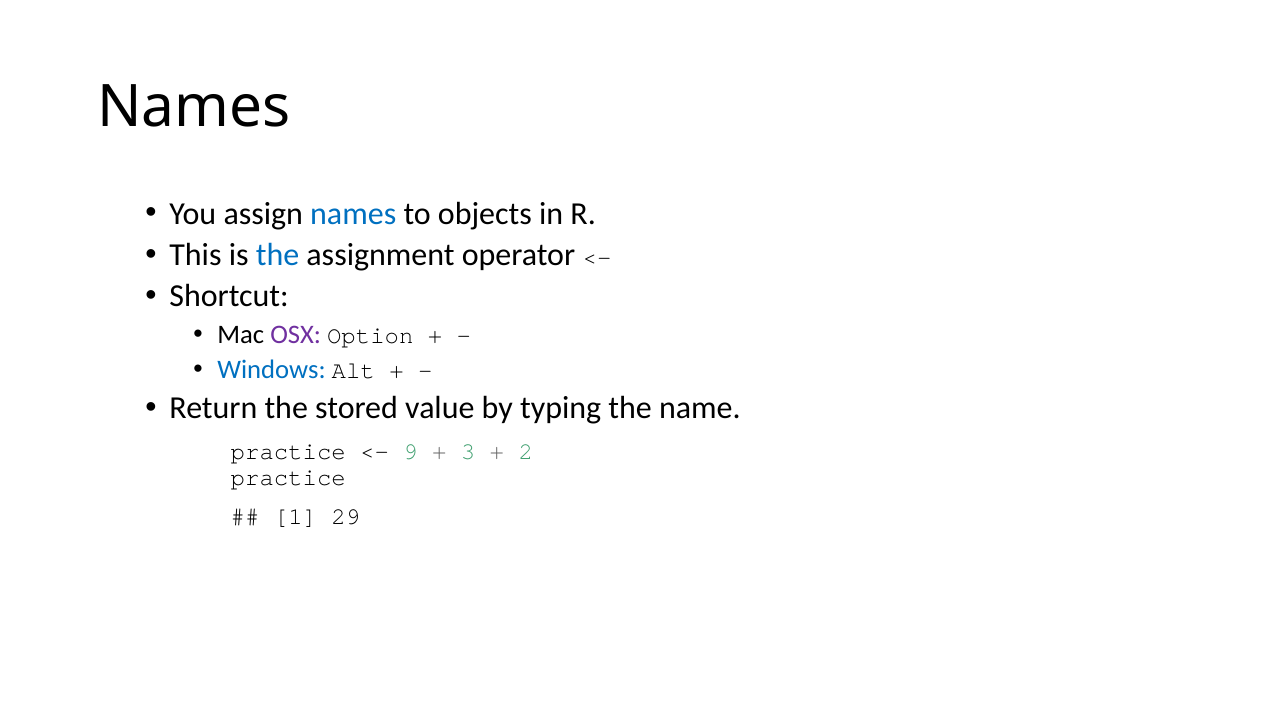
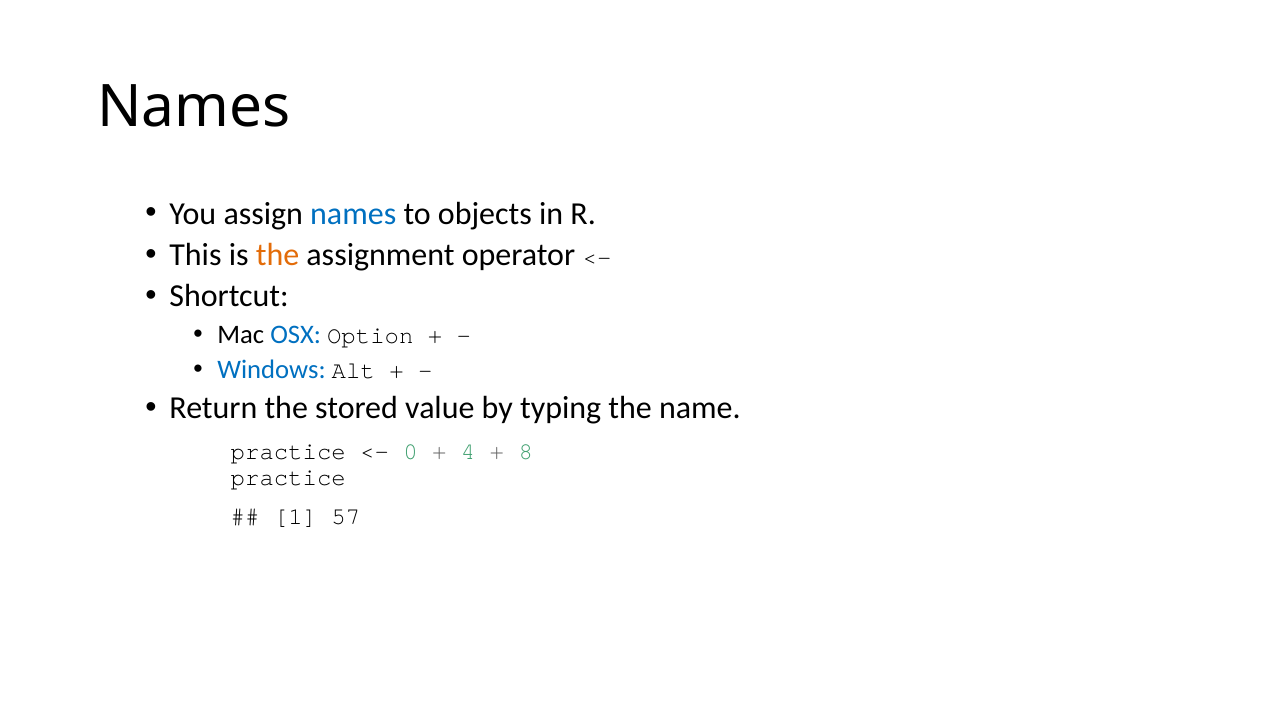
the colour: blue -> orange (278, 255)
OSX colour: purple -> blue (296, 334)
9: 9 -> 0 (411, 451)
3: 3 -> 4 (468, 451)
2: 2 -> 8 (526, 451)
29: 29 -> 57 (346, 516)
